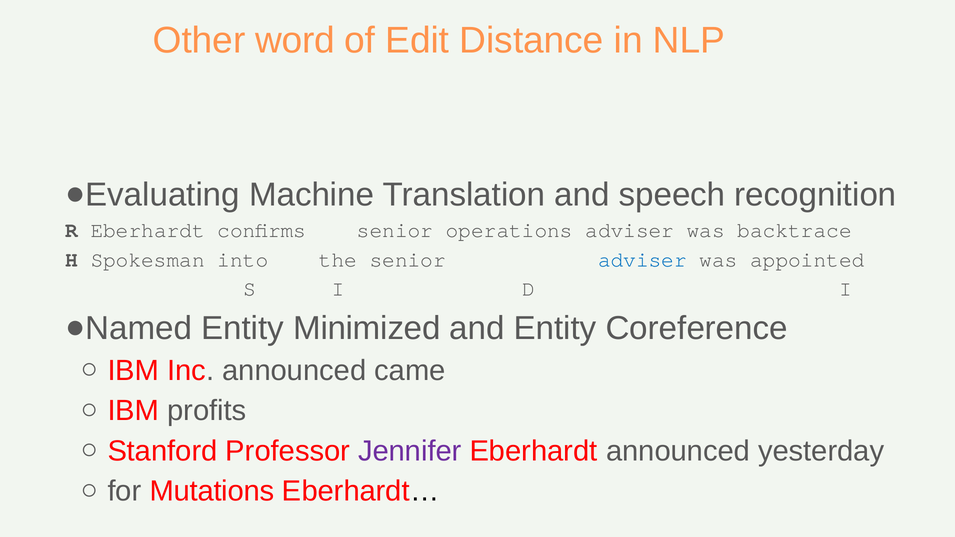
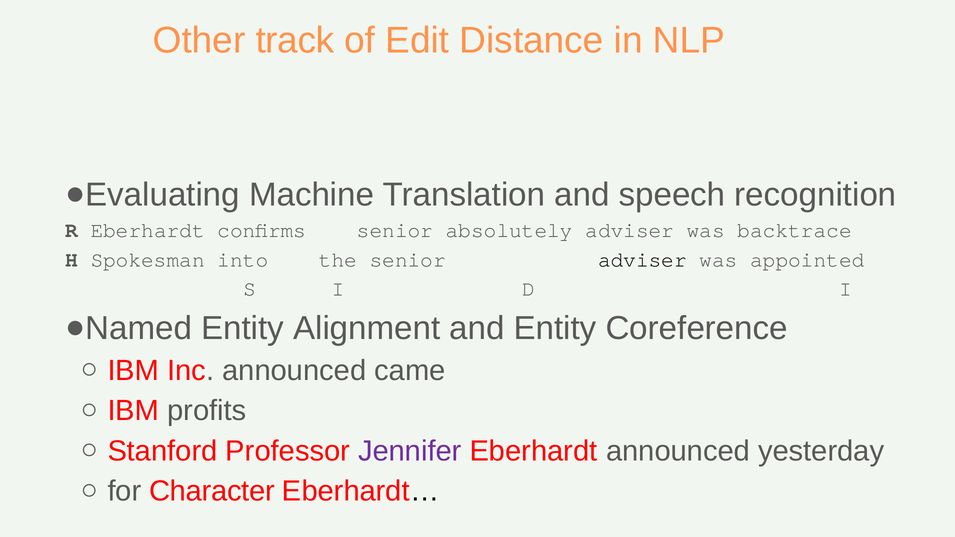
word: word -> track (295, 40)
operations: operations -> absolutely (509, 230)
adviser colour: blue -> black (642, 260)
Minimized: Minimized -> Alignment (367, 328)
Mutations: Mutations -> Character (212, 491)
